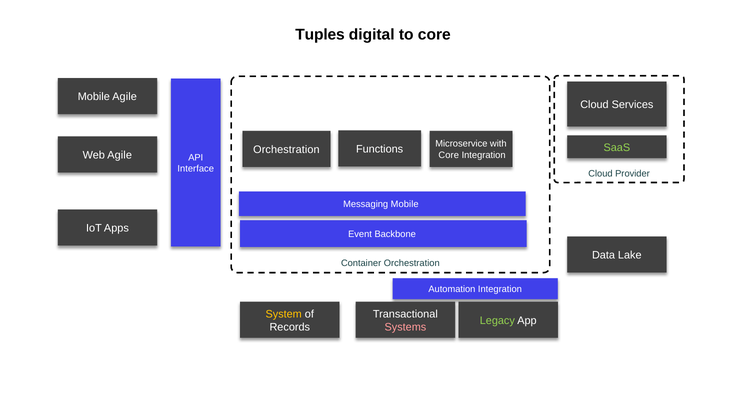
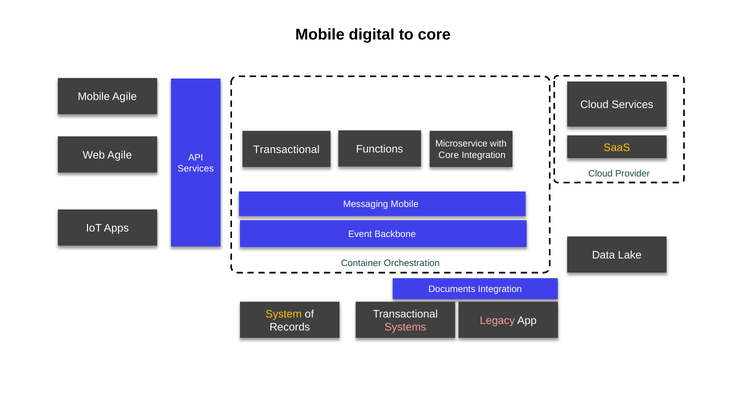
Tuples: Tuples -> Mobile (320, 35)
SaaS colour: light green -> yellow (617, 148)
Orchestration: Orchestration -> Transactional (286, 150)
Interface: Interface -> Services (196, 169)
Automation: Automation -> Documents (452, 289)
Legacy colour: light green -> pink (497, 321)
